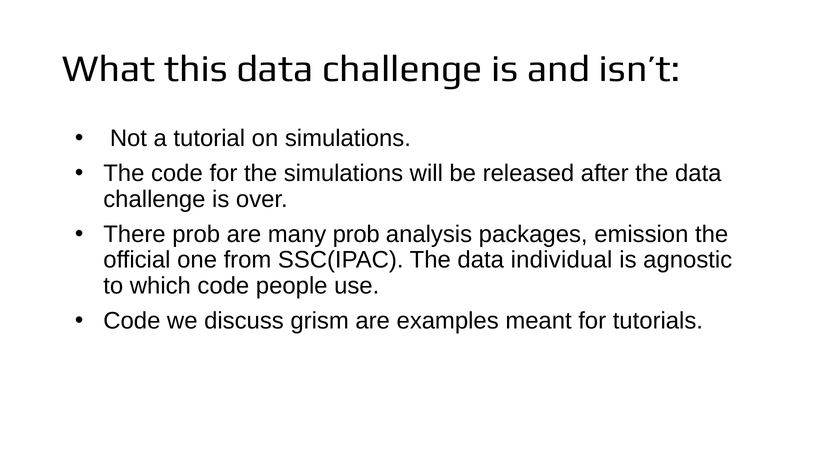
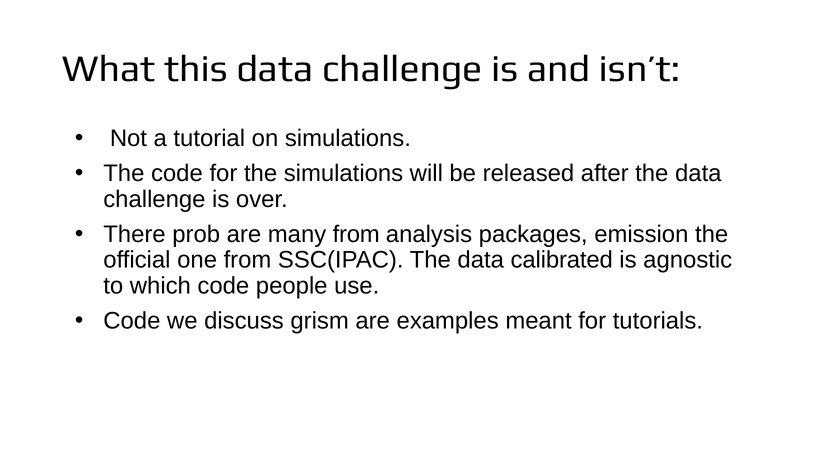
many prob: prob -> from (356, 234)
individual: individual -> calibrated (562, 260)
